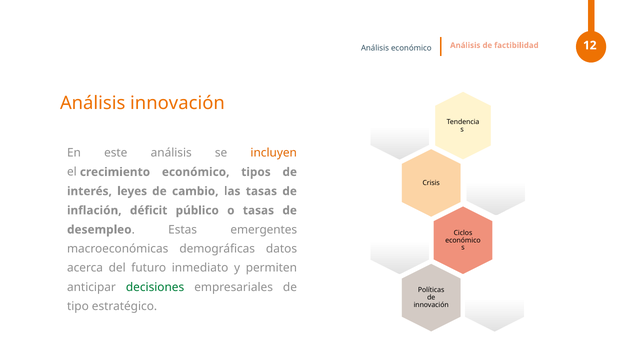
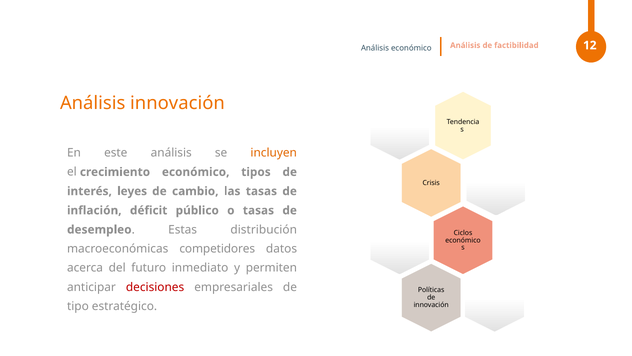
emergentes: emergentes -> distribución (264, 229)
demográficas: demográficas -> competidores (217, 249)
decisiones colour: green -> red (155, 287)
